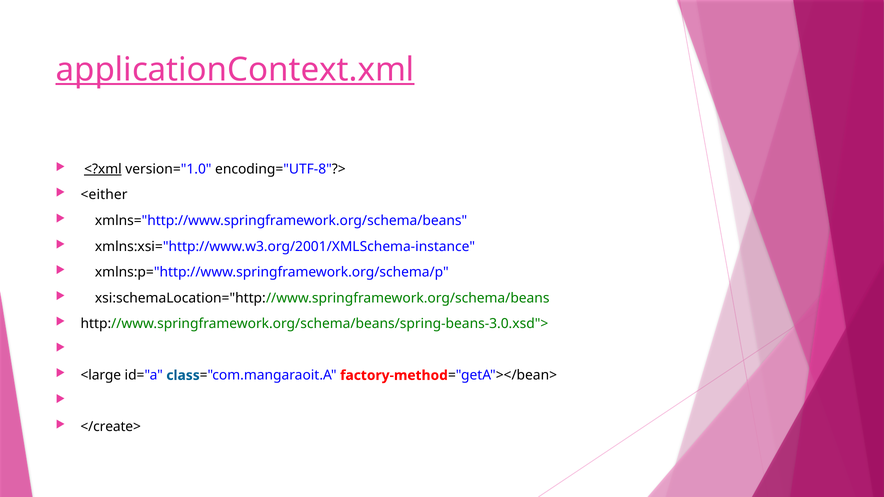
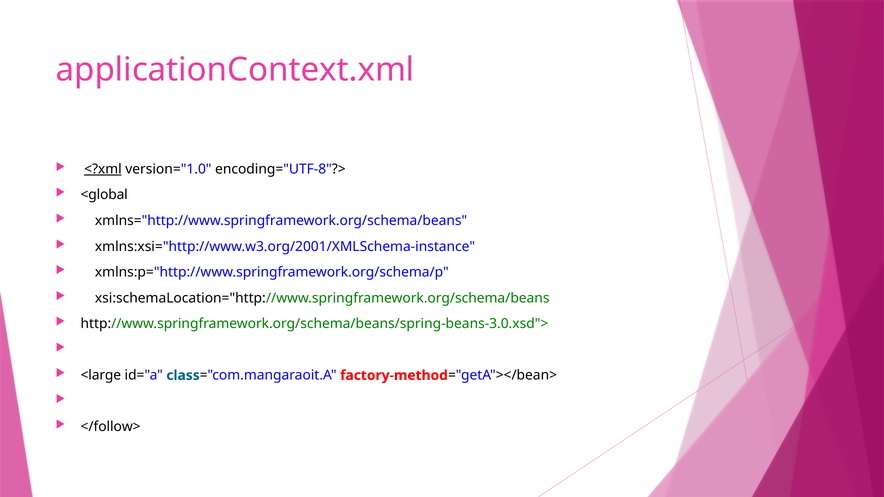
applicationContext.xml underline: present -> none (235, 70)
<either: <either -> <global (104, 195)
</create>: </create> -> </follow> (111, 427)
